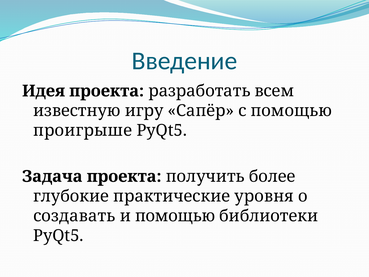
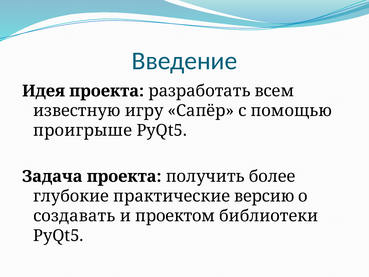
уровня: уровня -> версию (264, 196)
и помощью: помощью -> проектом (175, 216)
